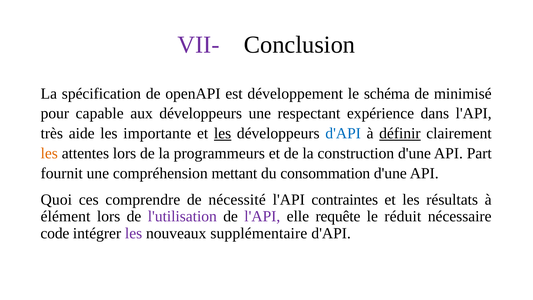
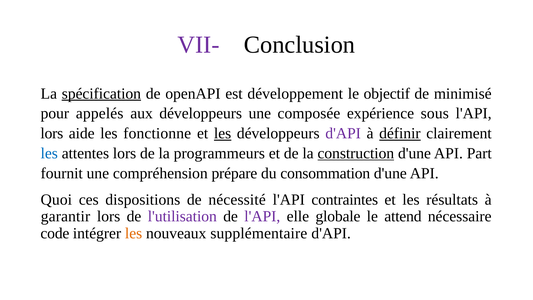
spécification underline: none -> present (101, 93)
schéma: schéma -> objectif (387, 93)
capable: capable -> appelés (100, 113)
respectant: respectant -> composée (309, 113)
dans: dans -> sous (435, 113)
très: très -> lors (52, 133)
importante: importante -> fonctionne (157, 133)
d'API colour: blue -> purple (343, 133)
les colour: orange -> blue (49, 153)
construction underline: none -> present (356, 153)
mettant: mettant -> prépare (234, 173)
comprendre: comprendre -> dispositions (143, 200)
élément: élément -> garantir (65, 216)
requête: requête -> globale (338, 216)
réduit: réduit -> attend (403, 216)
les colour: purple -> orange (134, 233)
